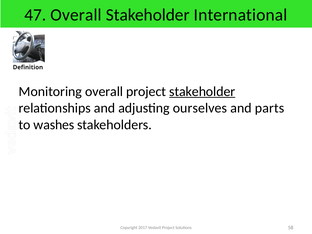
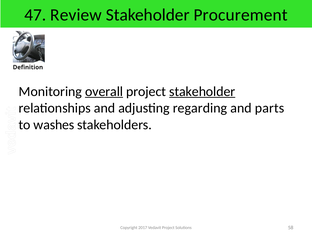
47 Overall: Overall -> Review (76, 15)
International: International -> Procurement (241, 15)
overall underline: none -> present (104, 91)
ourselves: ourselves -> regarding (200, 108)
